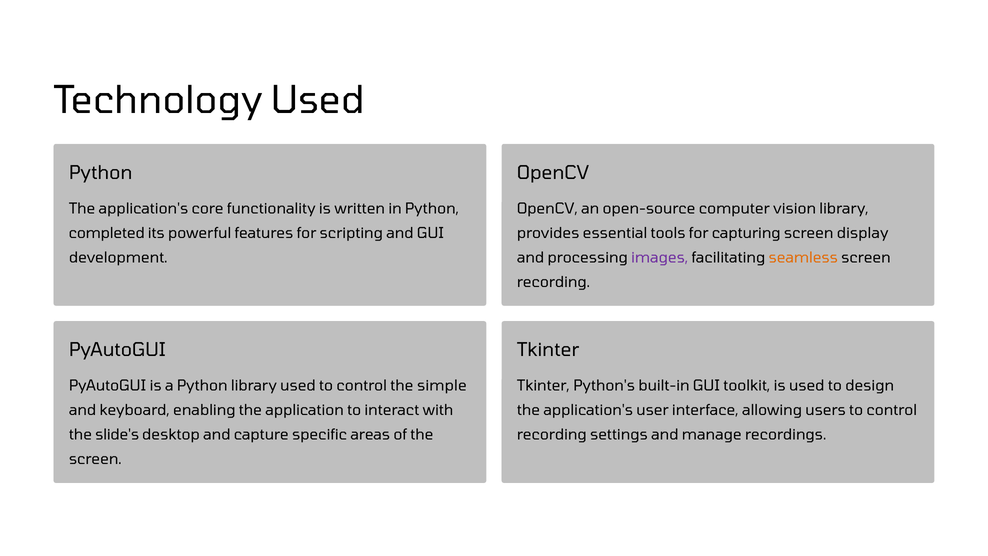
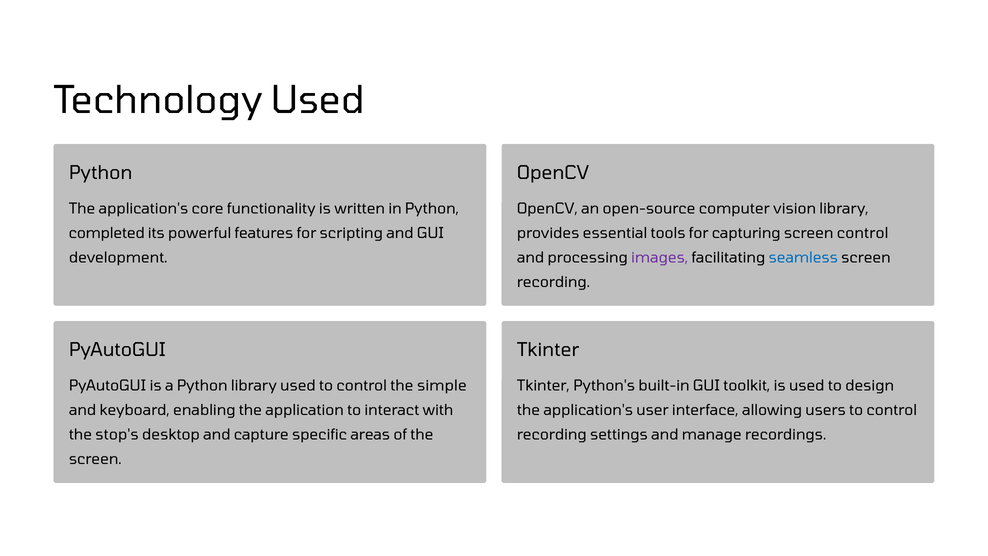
screen display: display -> control (863, 233)
seamless colour: orange -> blue (803, 258)
slide's: slide's -> stop's (117, 435)
